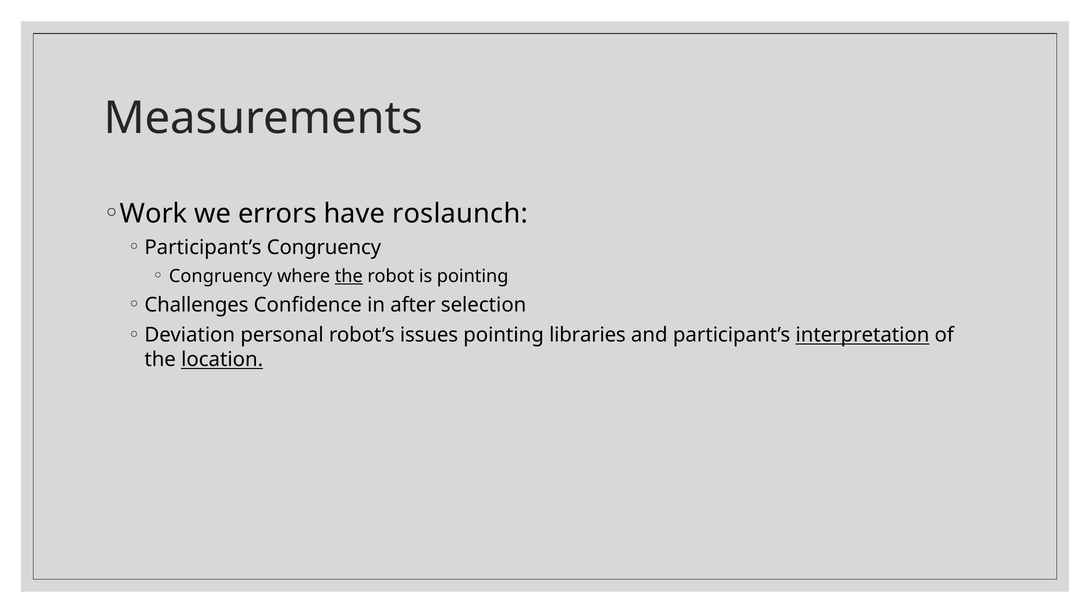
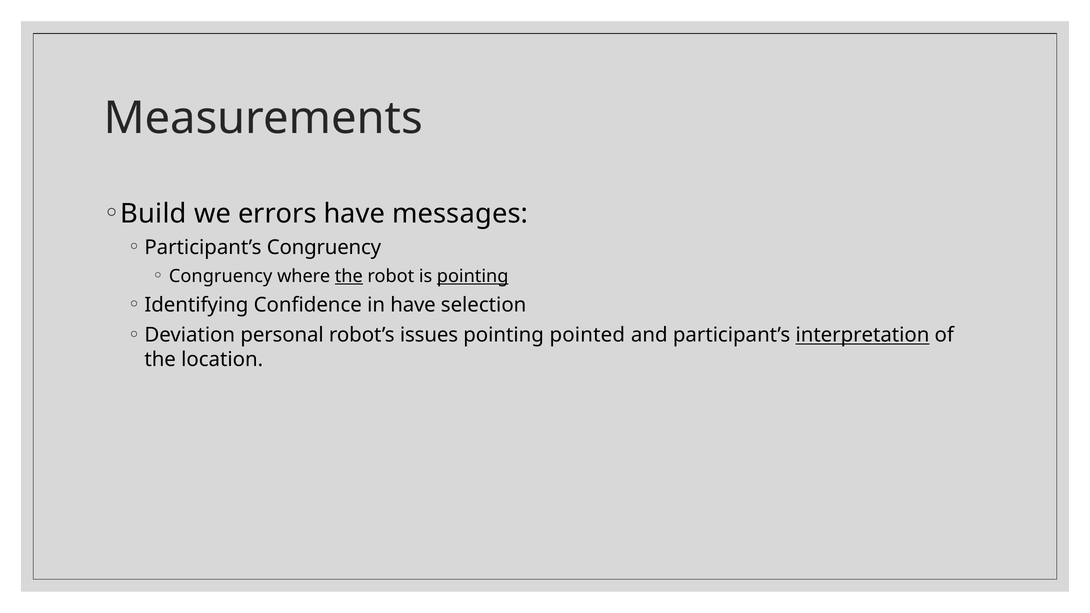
Work: Work -> Build (153, 214)
roslaunch: roslaunch -> messages (460, 214)
pointing underline: none -> present (473, 276)
Challenges: Challenges -> Identifying (196, 305)
in after: after -> have (413, 305)
libraries: libraries -> pointed (587, 335)
location underline: present -> none (222, 360)
